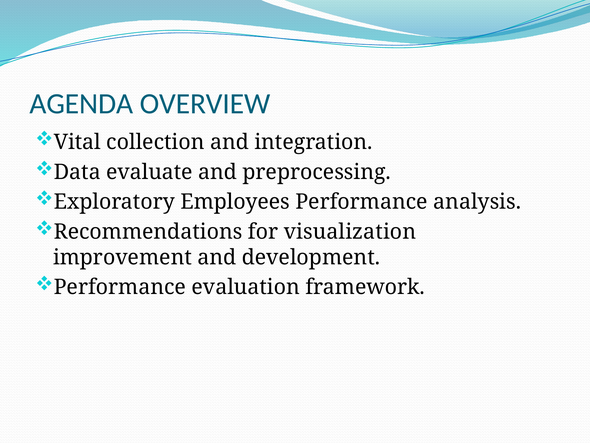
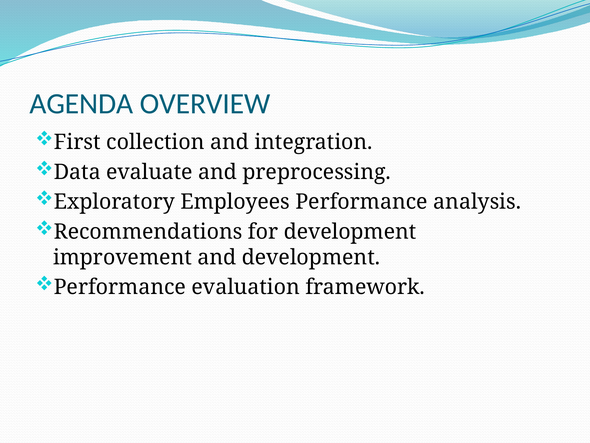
Vital: Vital -> First (77, 142)
for visualization: visualization -> development (350, 231)
